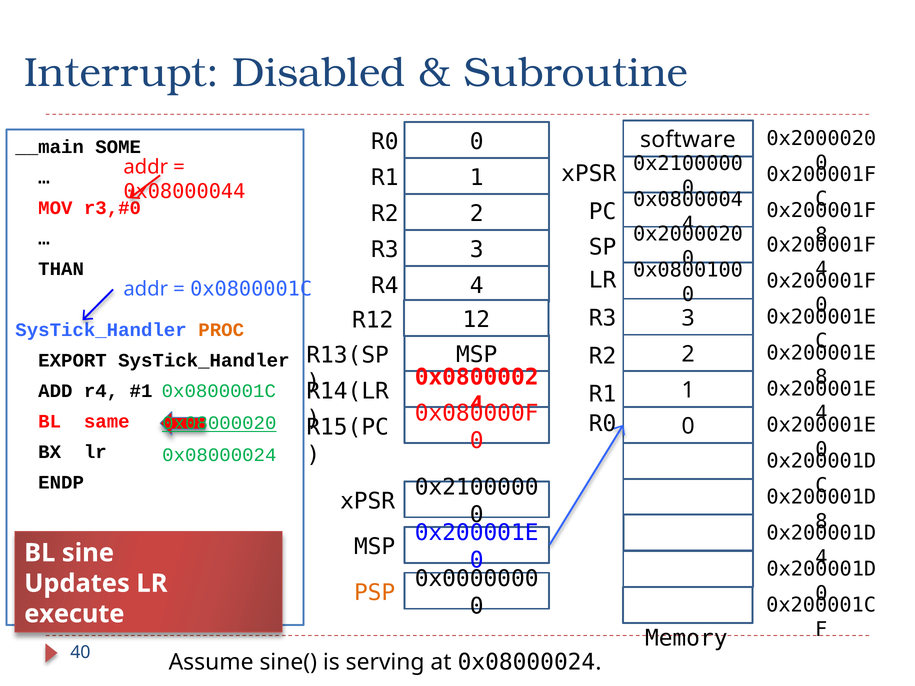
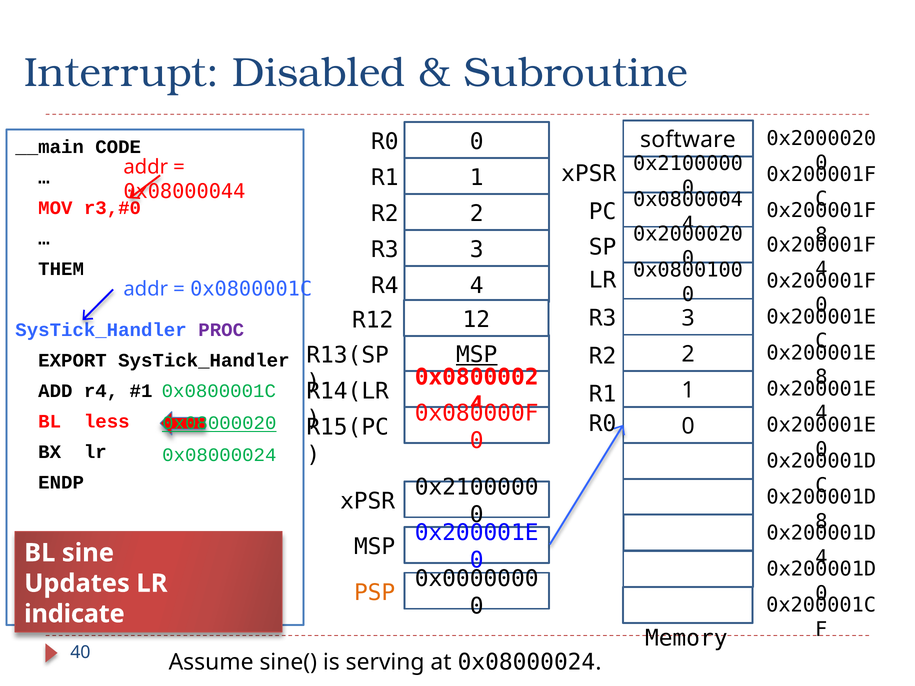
SOME: SOME -> CODE (118, 147)
THAN: THAN -> THEM (61, 269)
PROC colour: orange -> purple (221, 330)
MSP underline: none -> present (477, 355)
same: same -> less (107, 421)
execute: execute -> indicate (74, 614)
